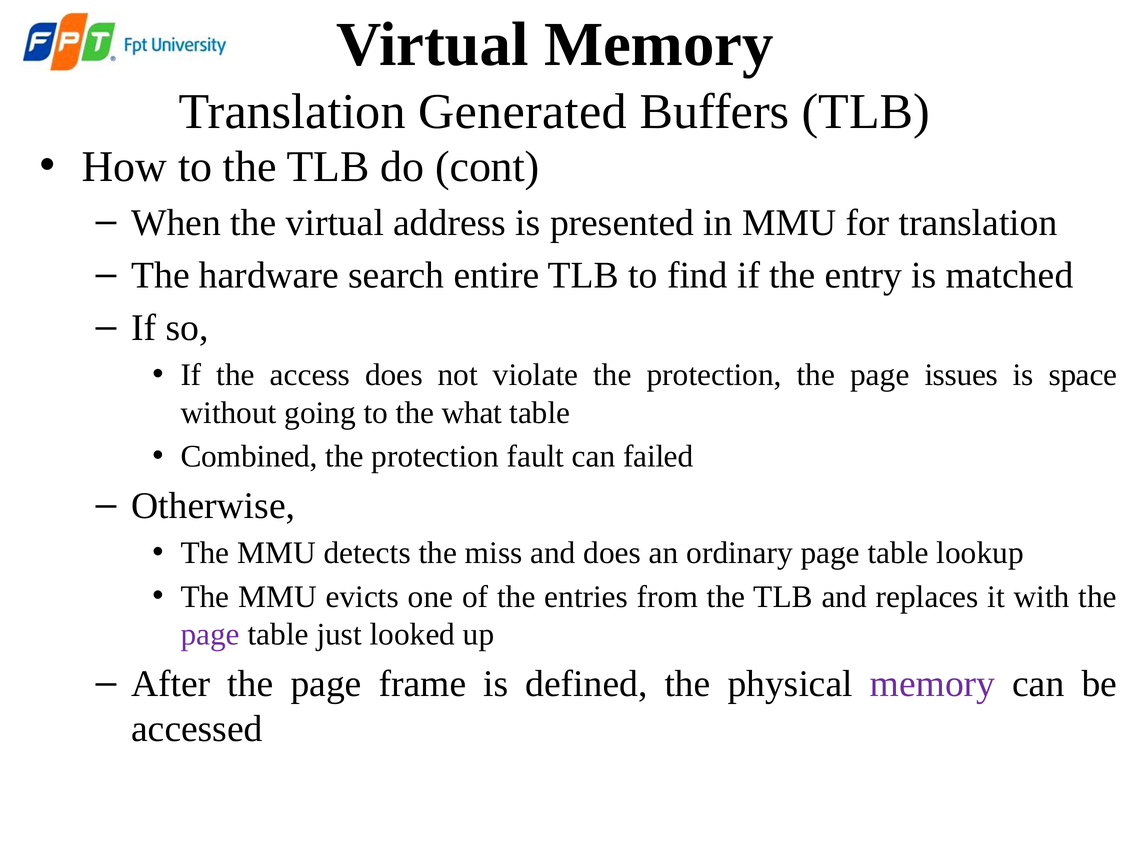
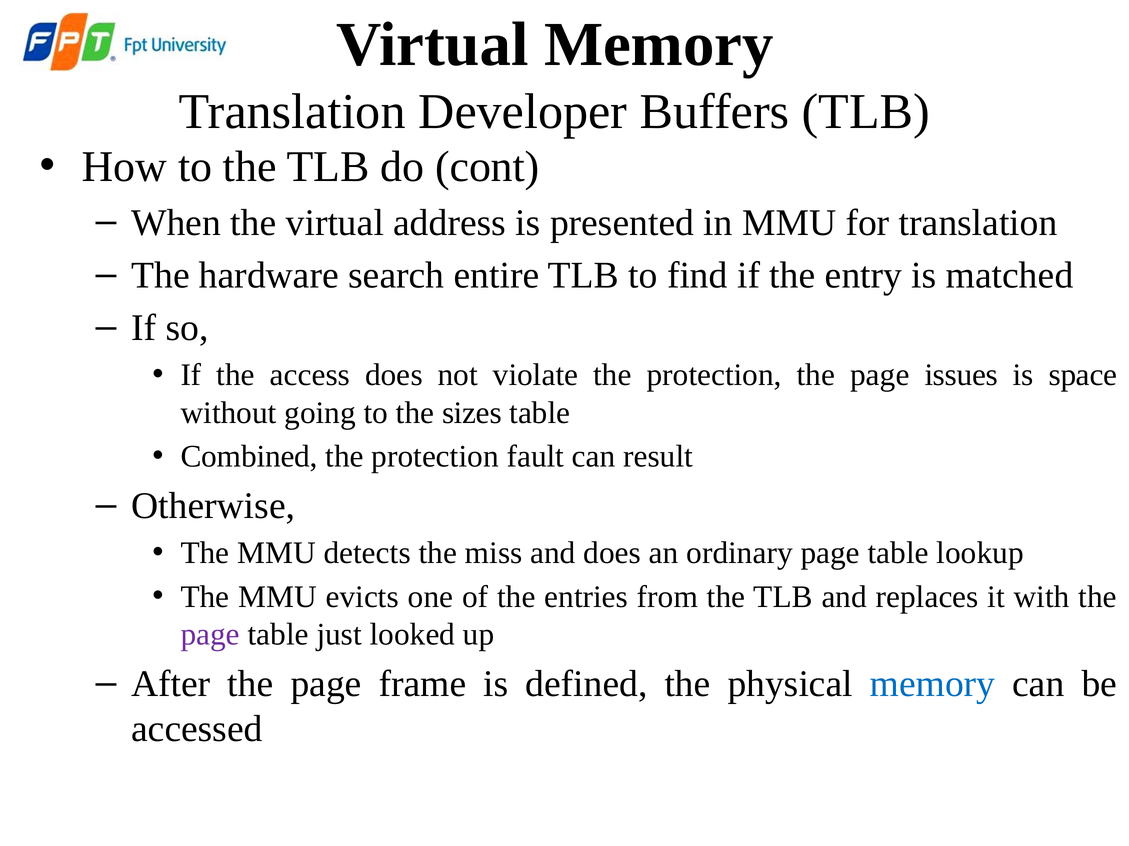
Generated: Generated -> Developer (523, 112)
what: what -> sizes (472, 413)
failed: failed -> result (658, 457)
memory colour: purple -> blue (933, 684)
